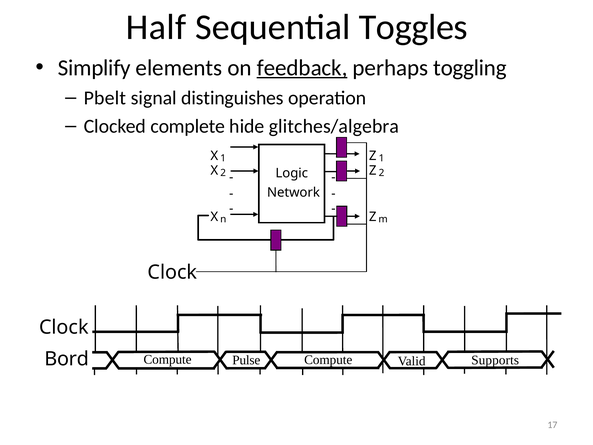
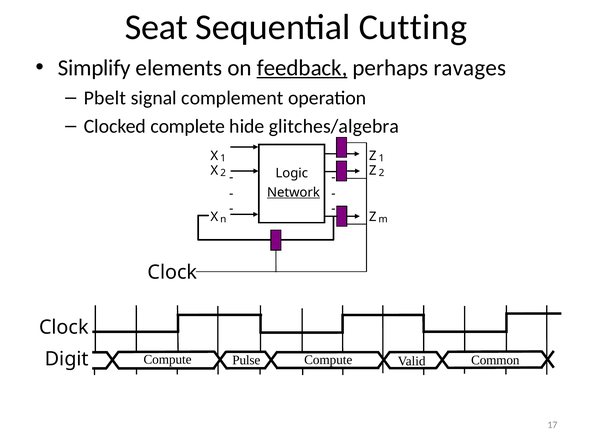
Half: Half -> Seat (156, 27)
Toggles: Toggles -> Cutting (413, 27)
toggling: toggling -> ravages (470, 68)
distinguishes: distinguishes -> complement (232, 98)
Network underline: none -> present (293, 192)
Bord: Bord -> Digit (67, 359)
Supports: Supports -> Common (495, 360)
